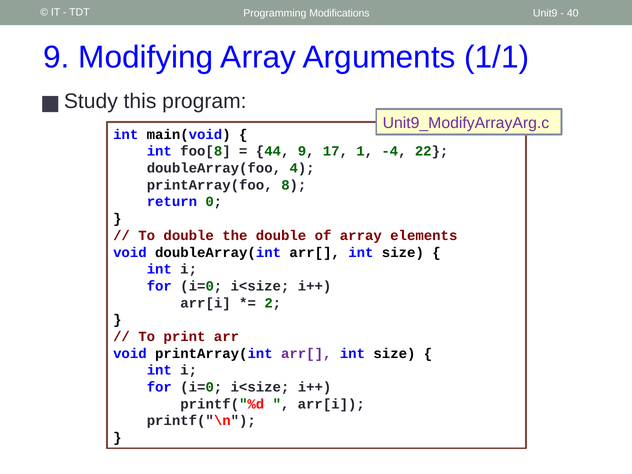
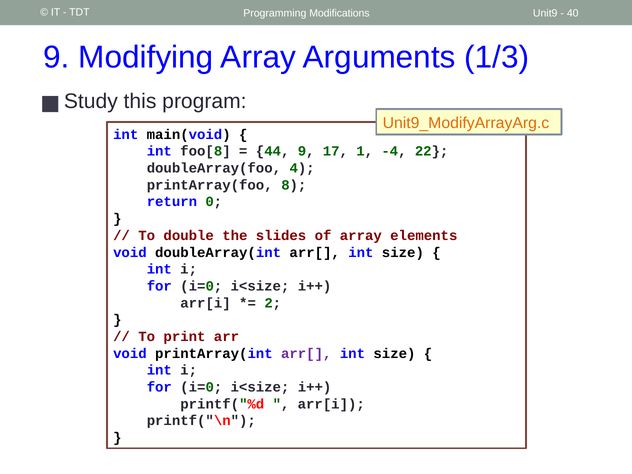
1/1: 1/1 -> 1/3 (497, 57)
Unit9_ModifyArrayArg.c colour: purple -> orange (466, 123)
the double: double -> slides (281, 236)
